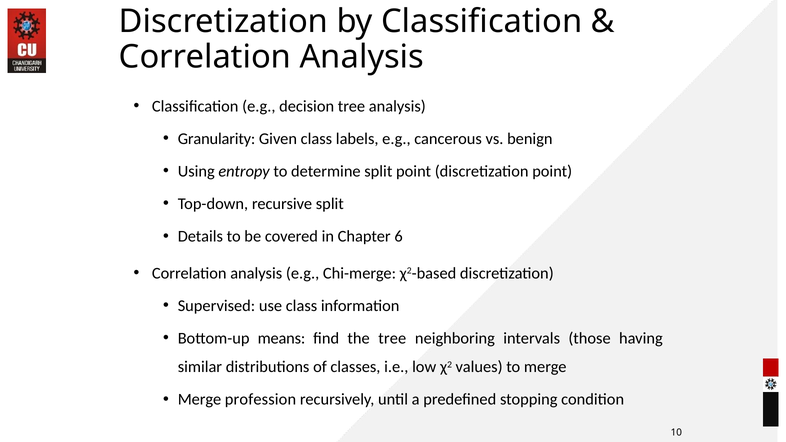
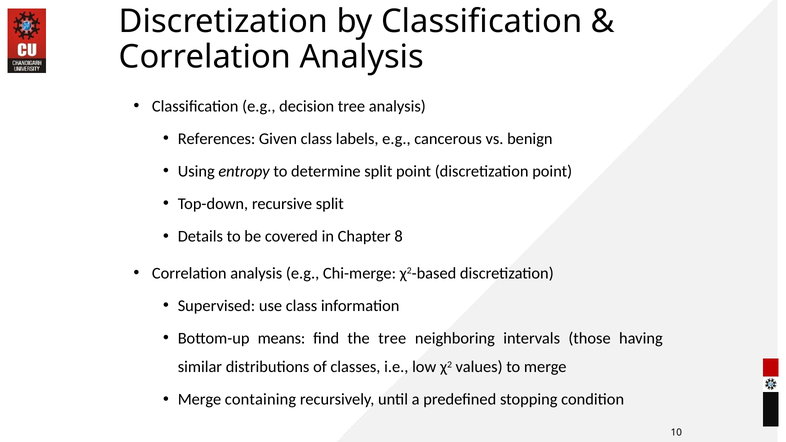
Granularity: Granularity -> References (217, 139)
6: 6 -> 8 (399, 237)
profession: profession -> containing (260, 400)
